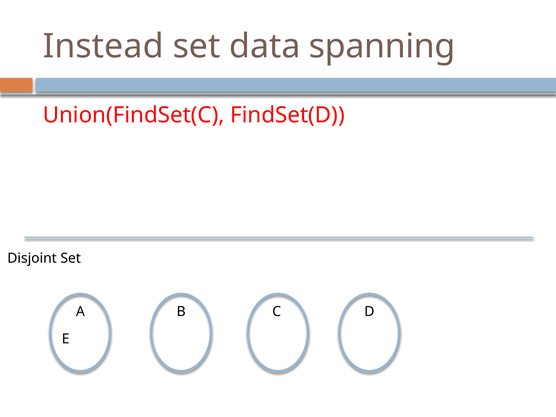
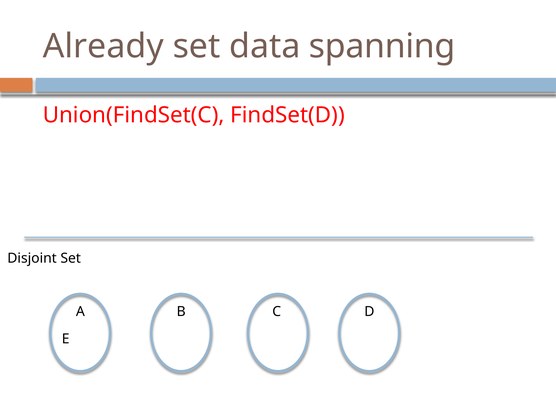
Instead: Instead -> Already (103, 46)
